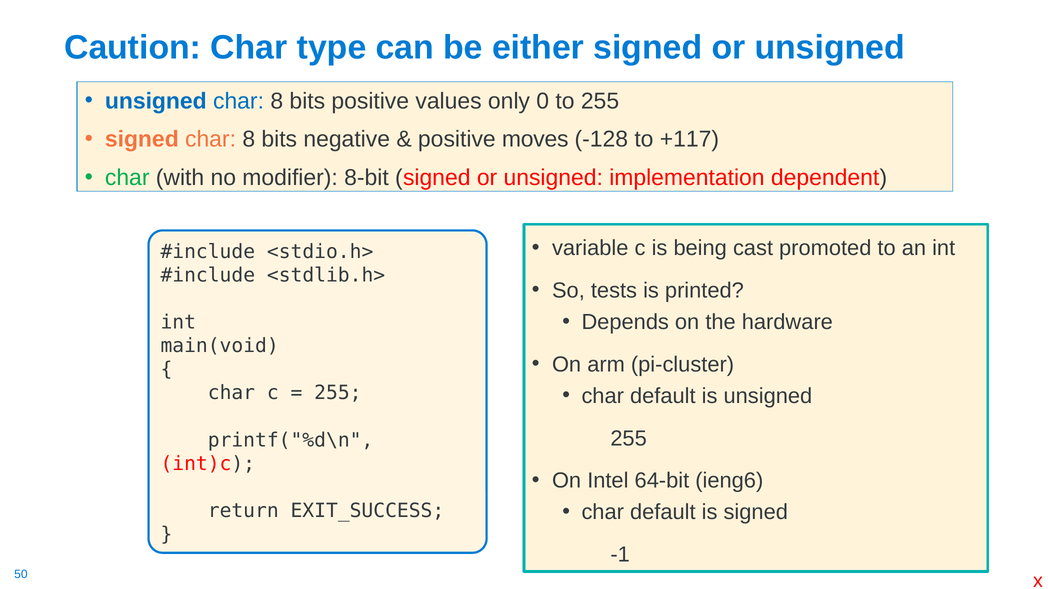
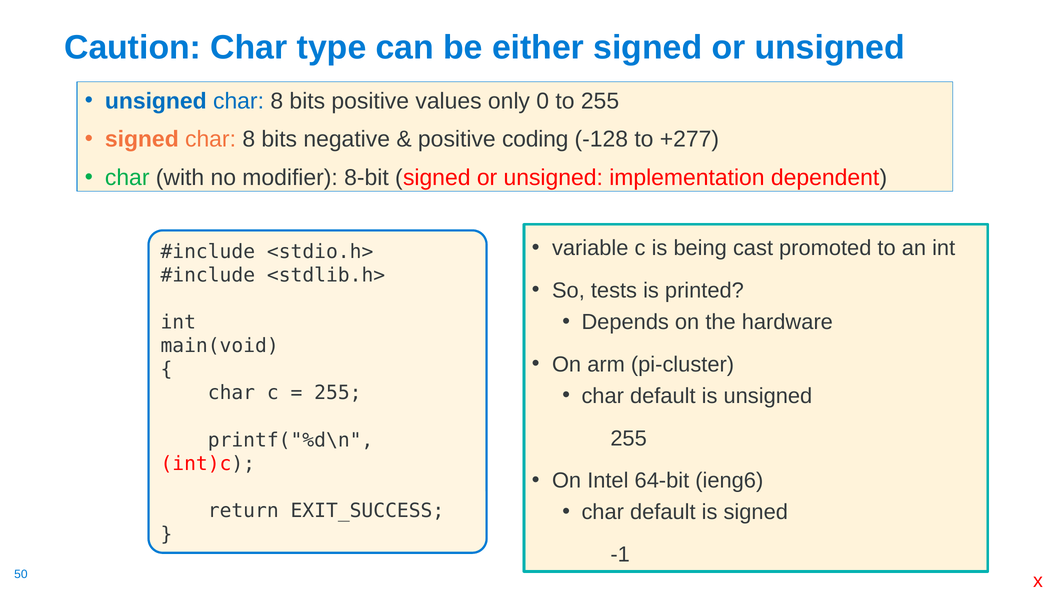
moves: moves -> coding (535, 139)
+117: +117 -> +277 (689, 139)
